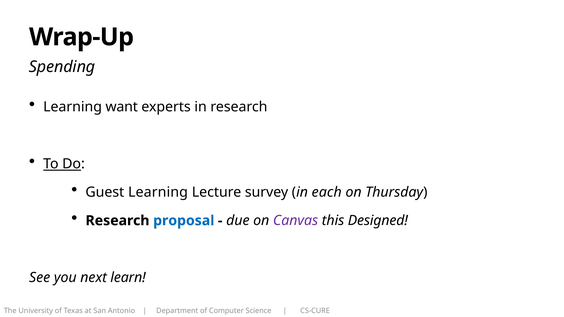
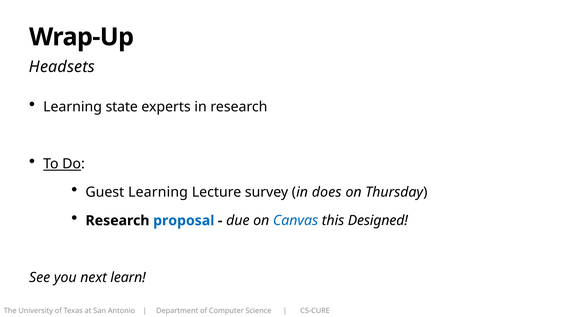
Spending: Spending -> Headsets (62, 67)
want: want -> state (122, 107)
each: each -> does (327, 192)
Canvas colour: purple -> blue (296, 221)
